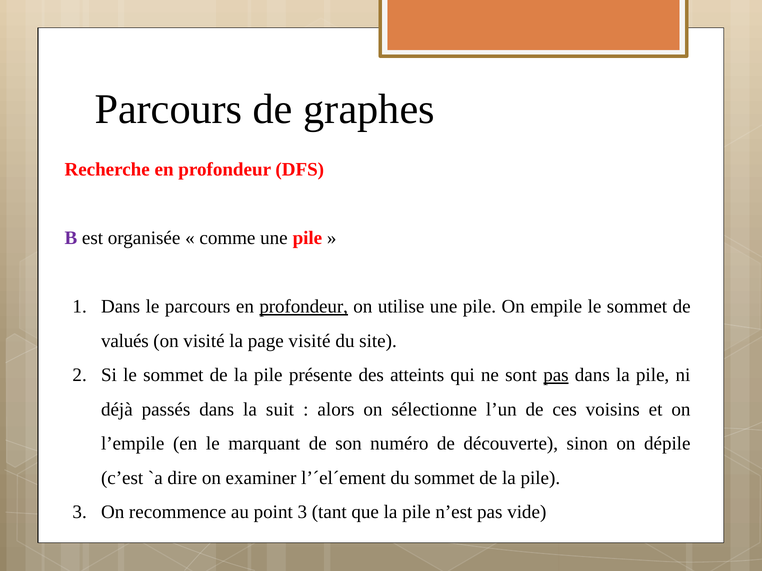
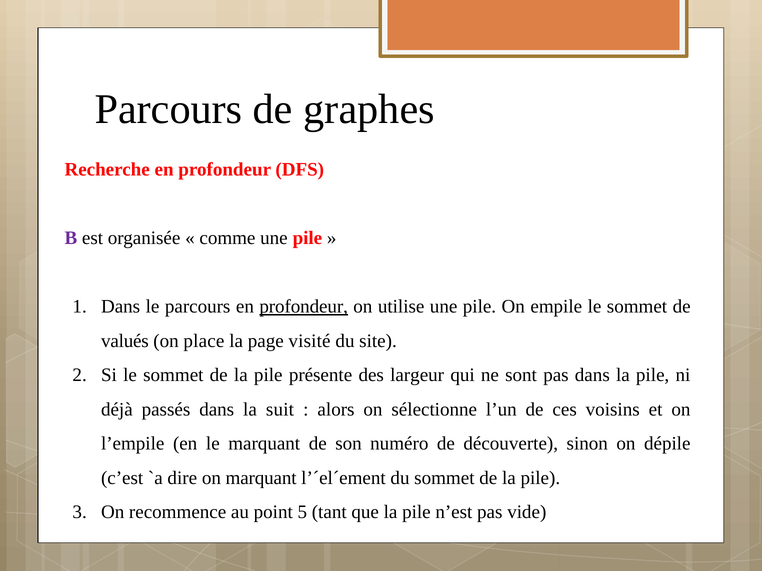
on visité: visité -> place (204, 341)
atteints: atteints -> largeur (417, 375)
pas underline: present -> none (556, 375)
on examiner: examiner -> marquant (261, 478)
point 3: 3 -> 5 (302, 513)
